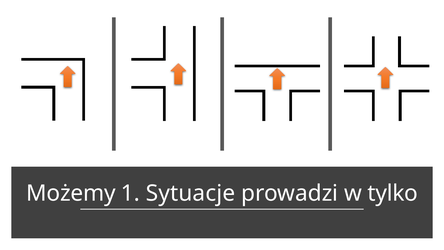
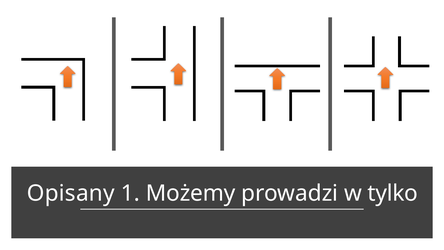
Możemy: Możemy -> Opisany (71, 193)
Sytuacje: Sytuacje -> Możemy (191, 193)
